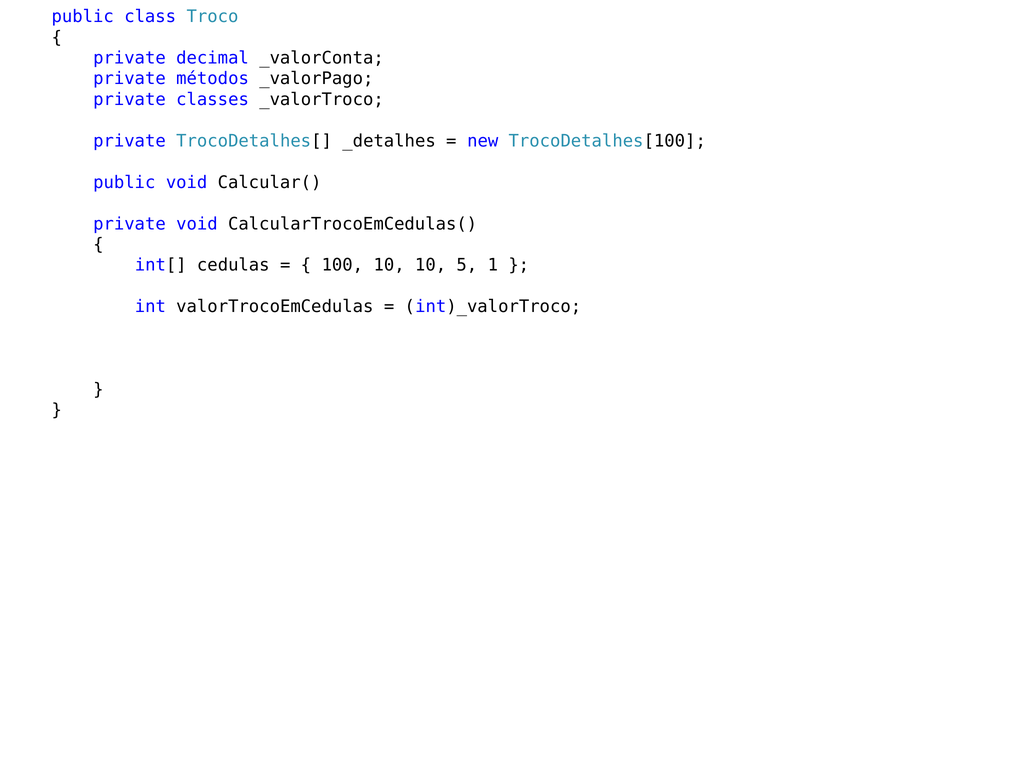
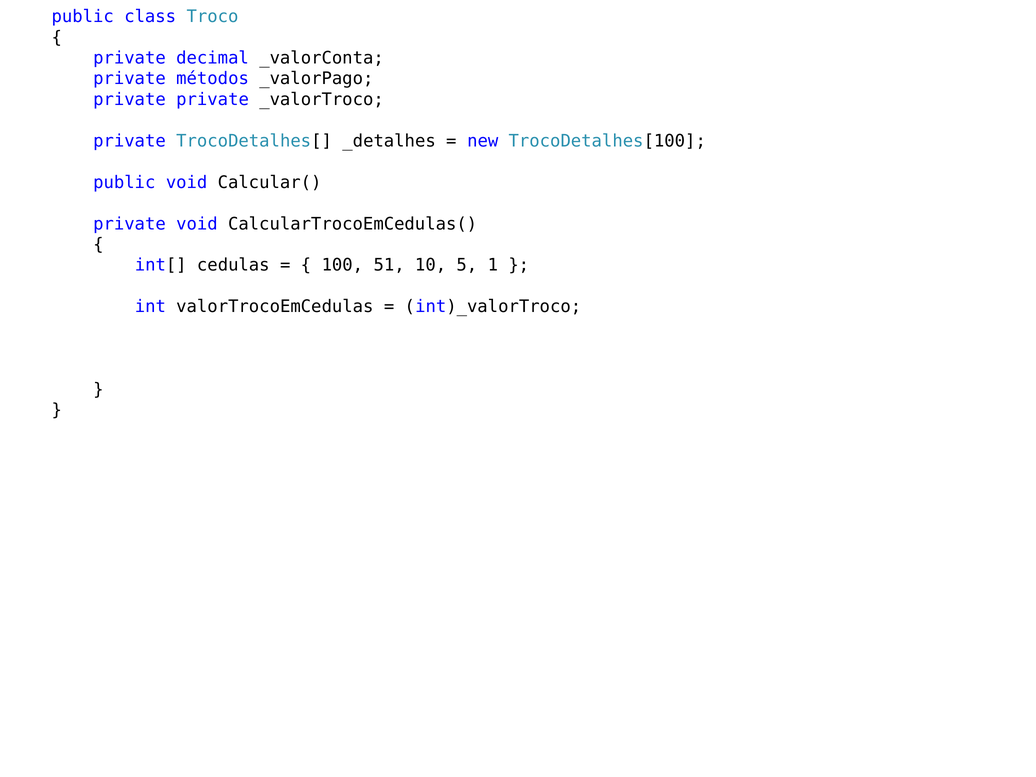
private classes: classes -> private (213, 99)
100 10: 10 -> 51 (389, 265)
